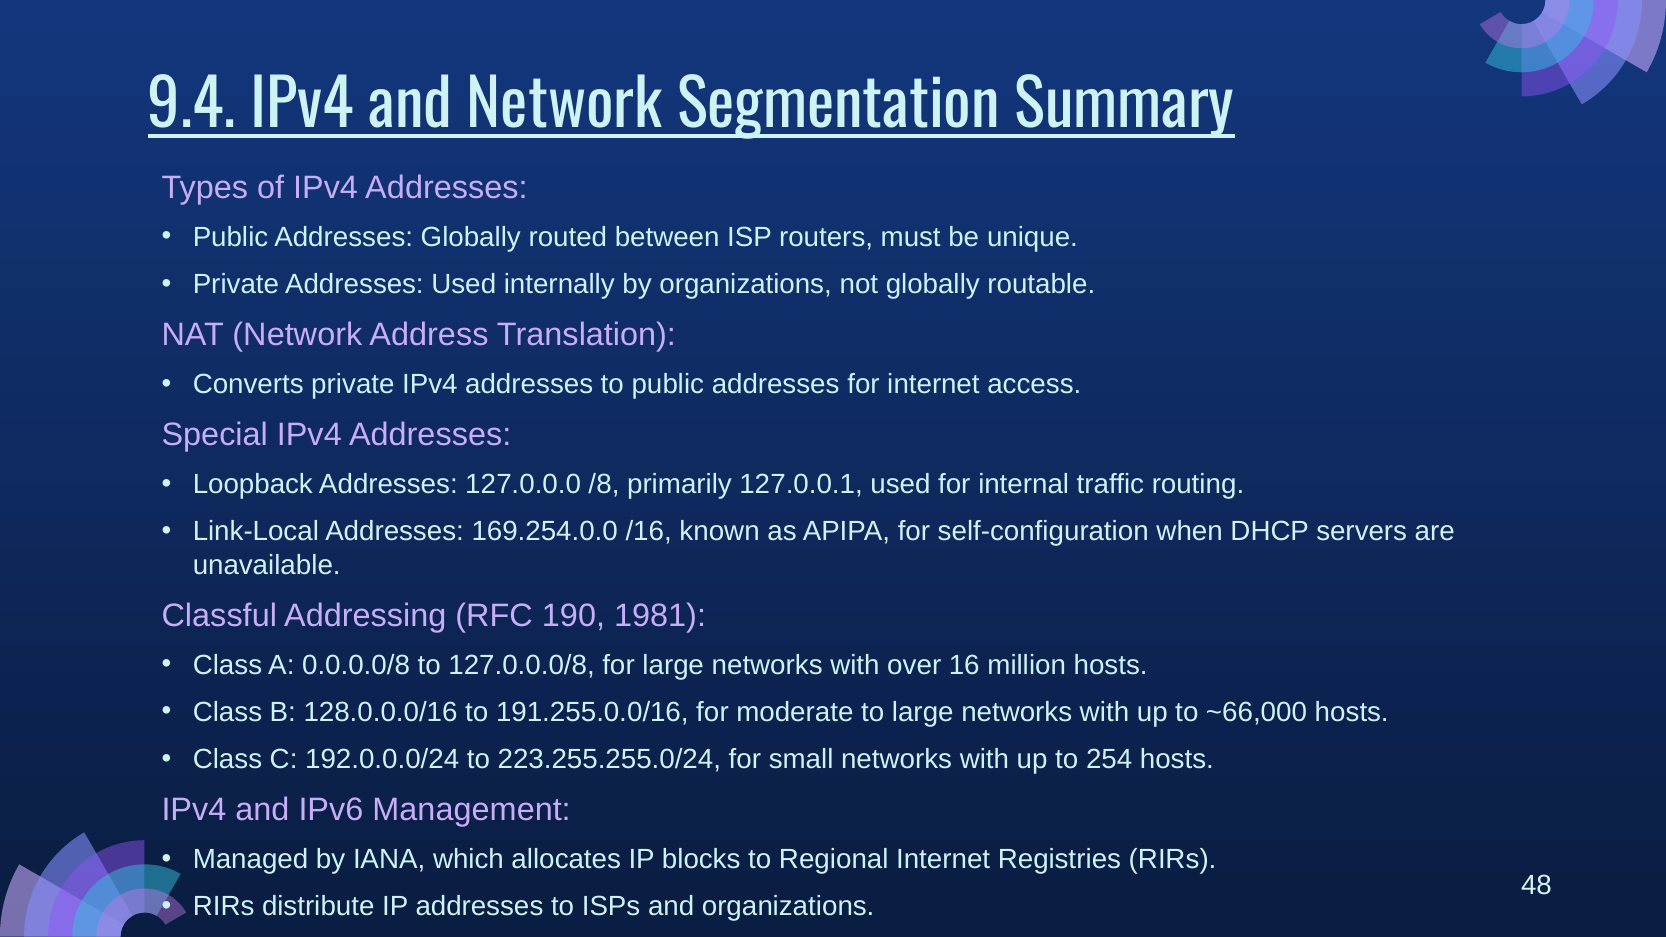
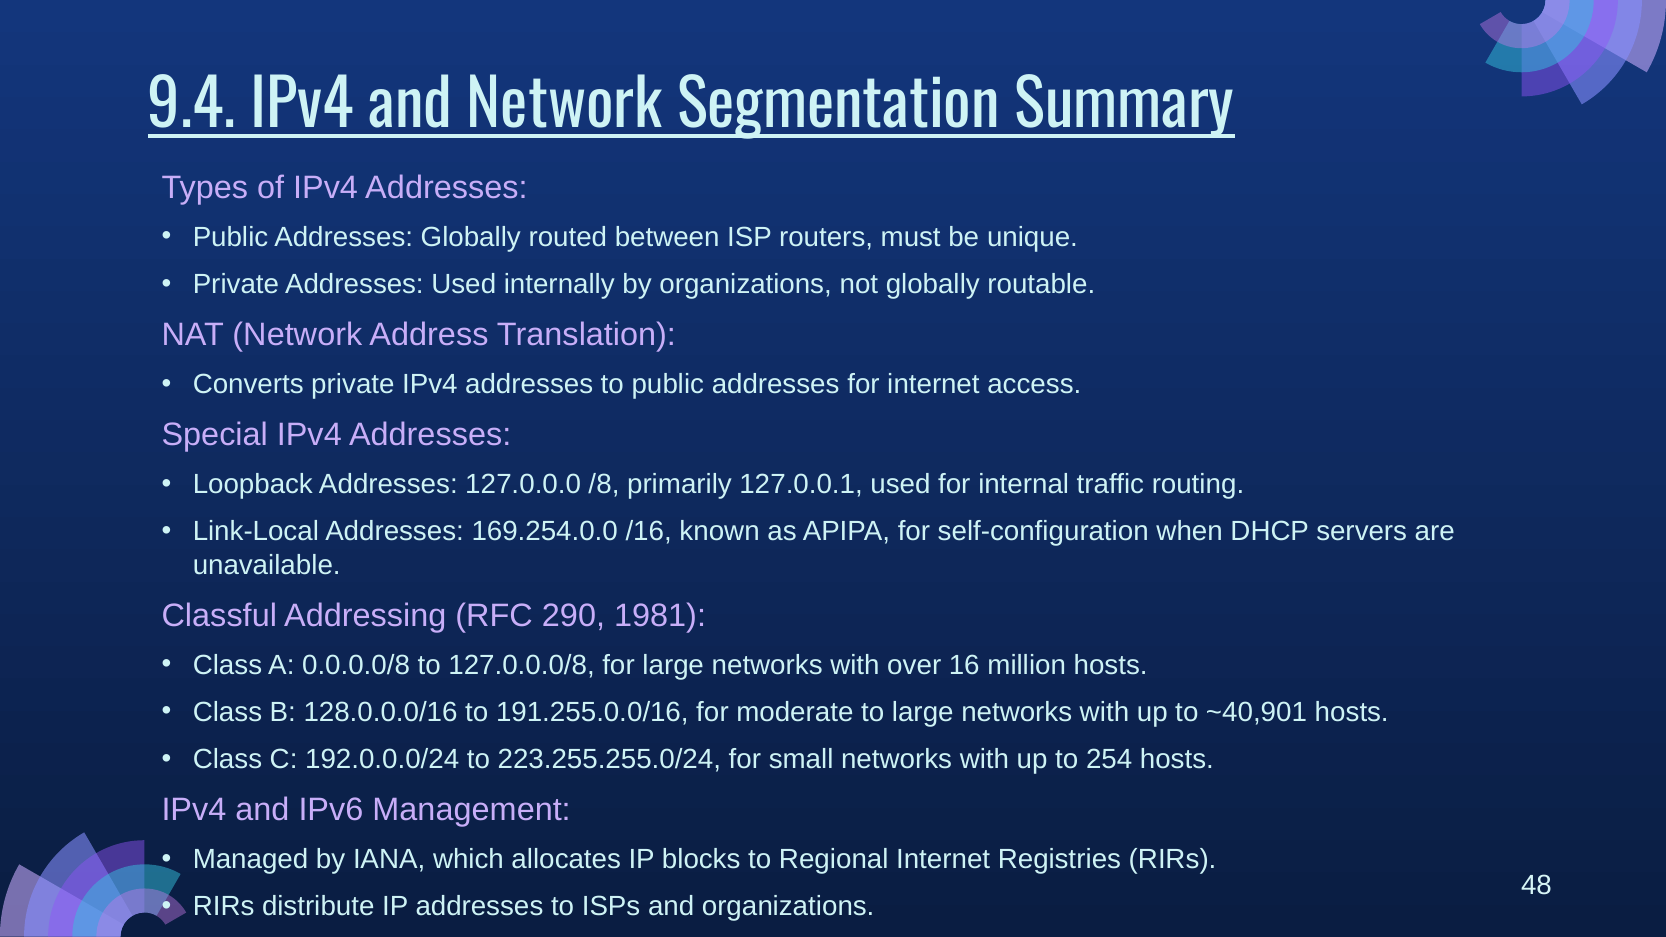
190: 190 -> 290 (573, 615)
~66,000: ~66,000 -> ~40,901 (1256, 712)
